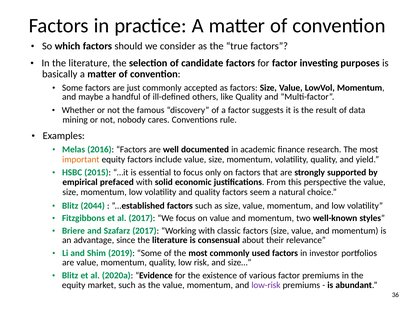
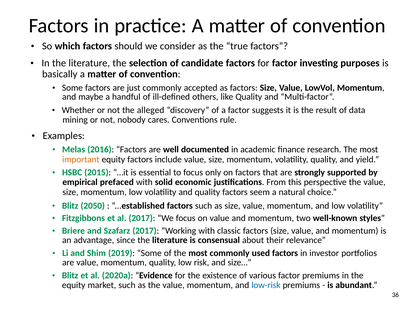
famous: famous -> alleged (151, 110)
2044: 2044 -> 2050 (93, 206)
low-risk colour: purple -> blue (266, 285)
